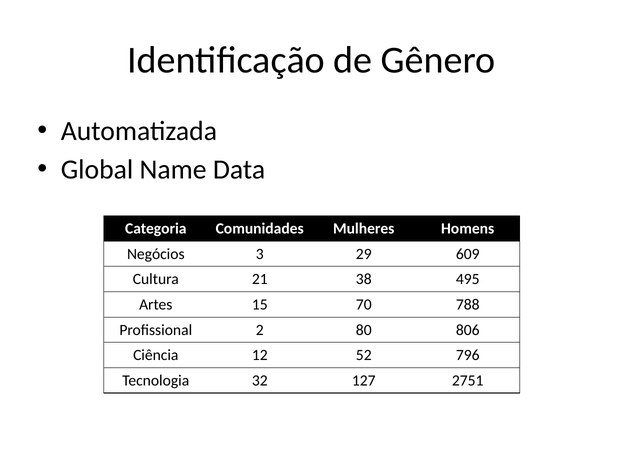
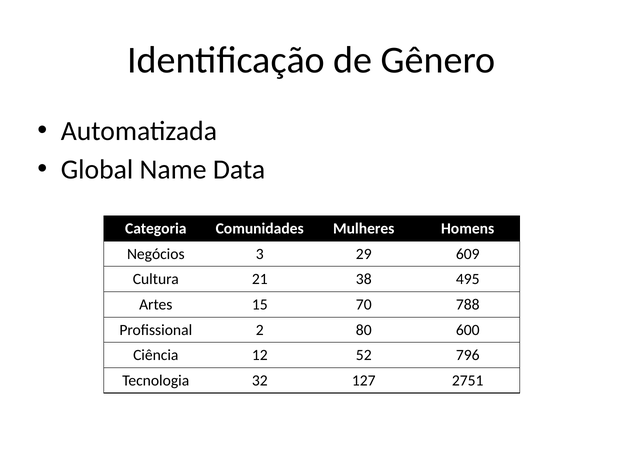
806: 806 -> 600 (468, 329)
